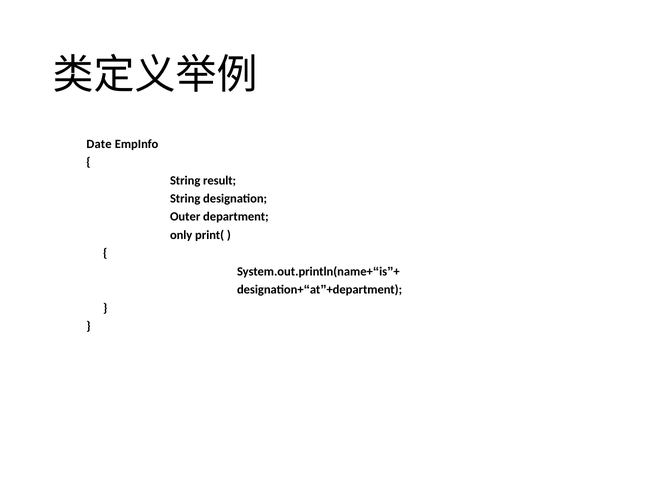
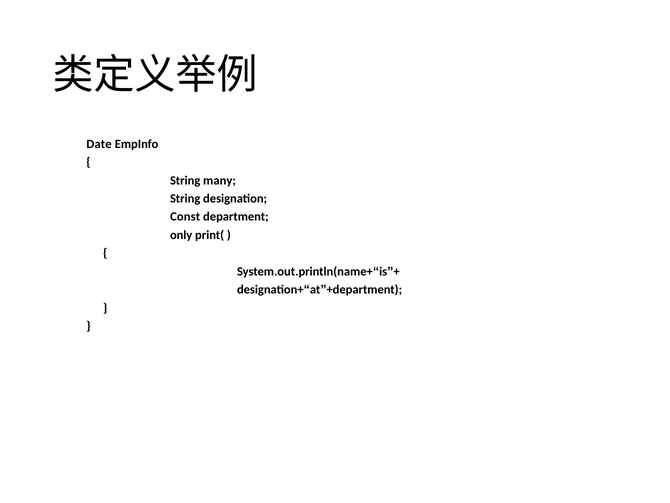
result: result -> many (219, 180)
Outer: Outer -> Const (185, 217)
